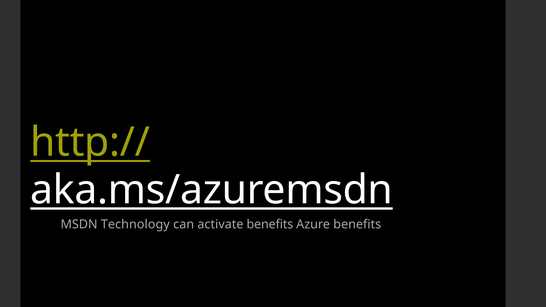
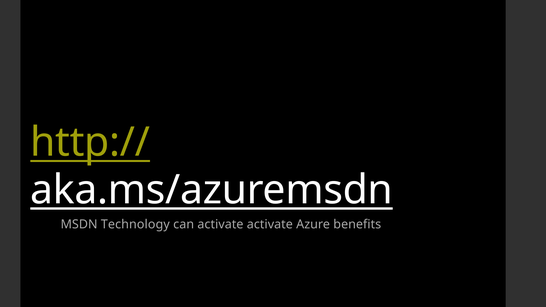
activate benefits: benefits -> activate (270, 224)
